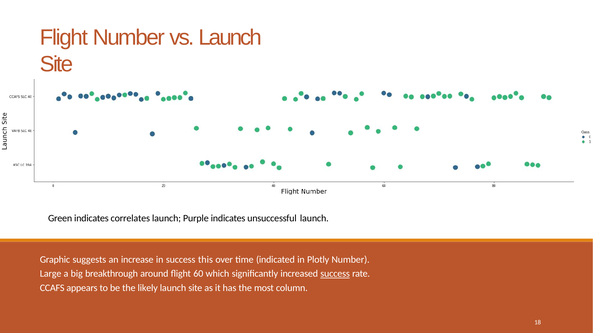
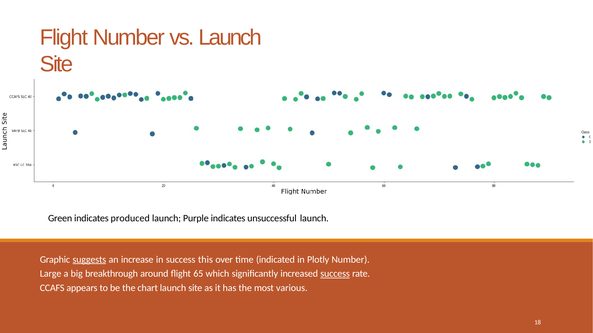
correlates: correlates -> produced (130, 219)
suggests underline: none -> present (89, 260)
60: 60 -> 65 (198, 274)
likely: likely -> chart (148, 288)
column: column -> various (292, 288)
